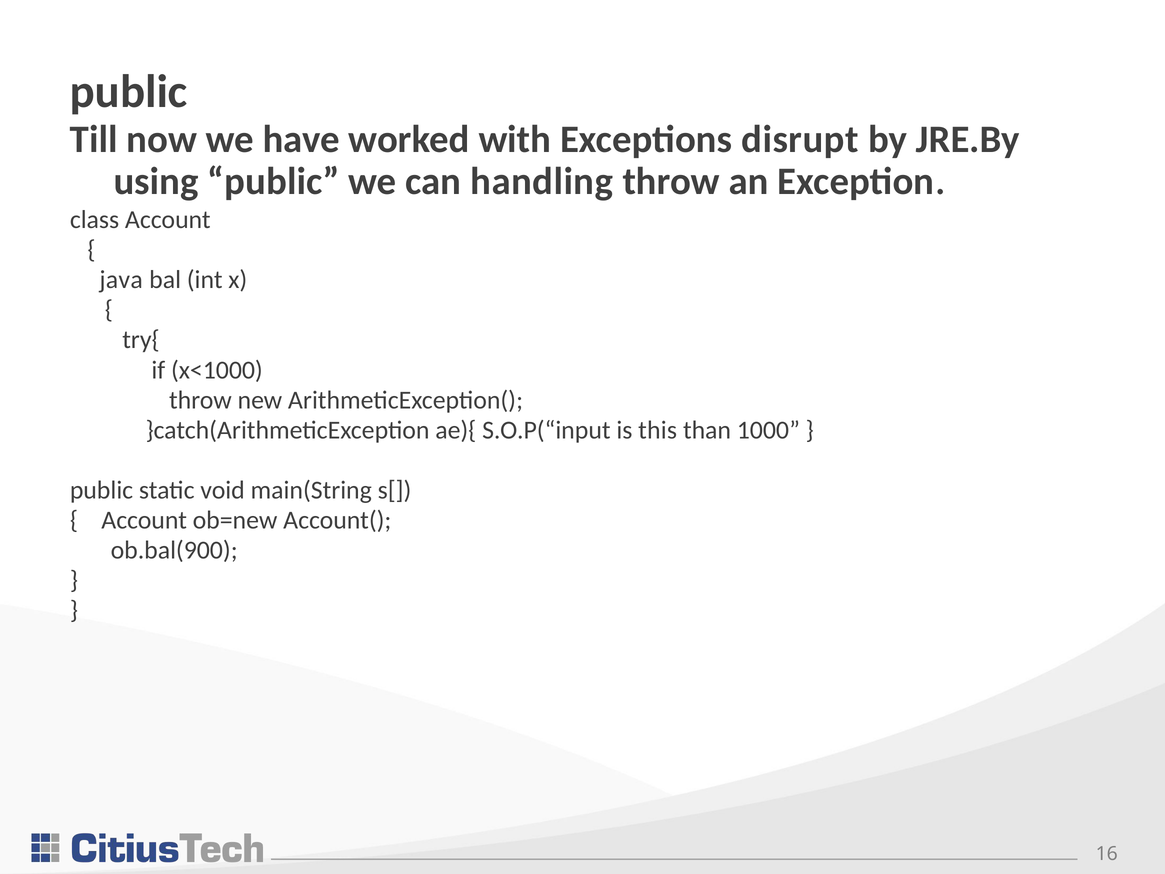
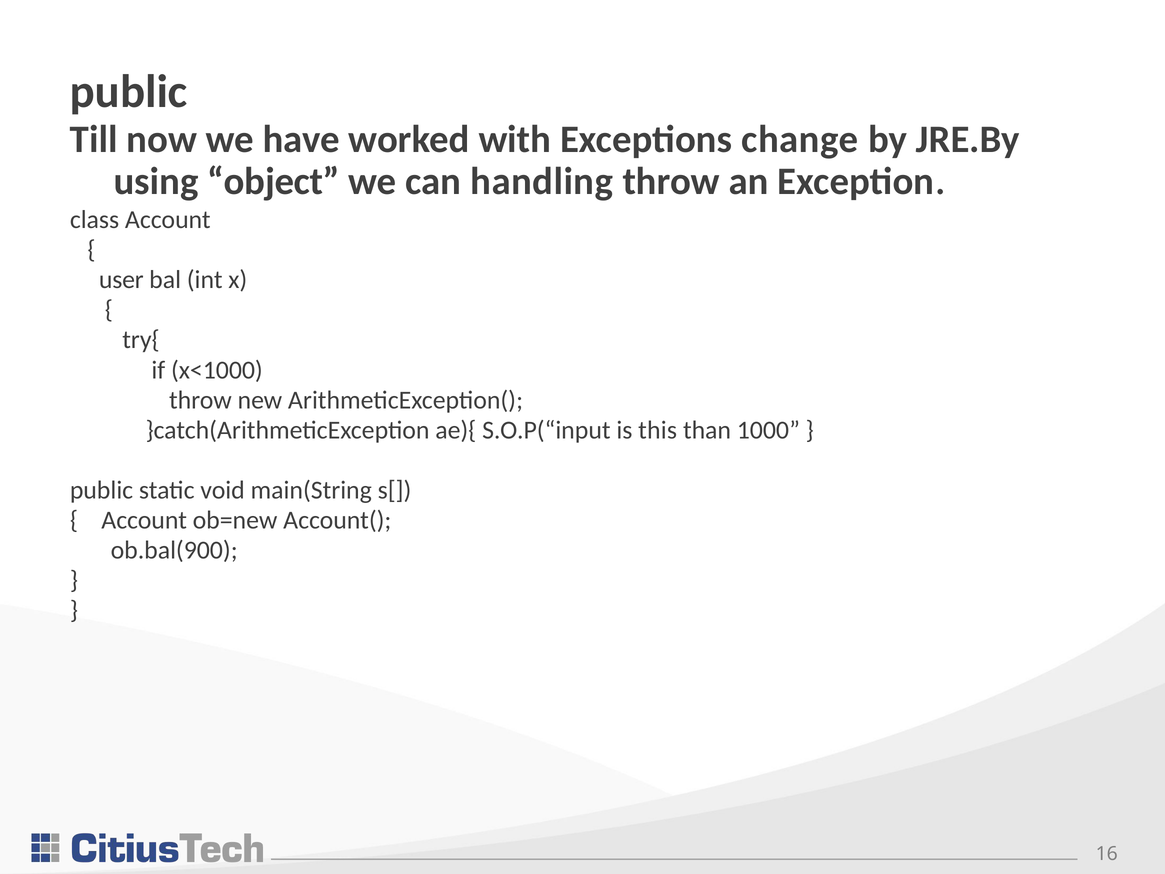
disrupt: disrupt -> change (800, 139)
using public: public -> object (274, 182)
java: java -> user (121, 280)
